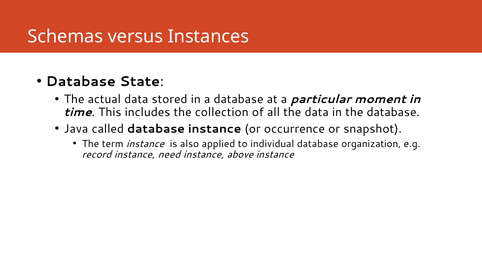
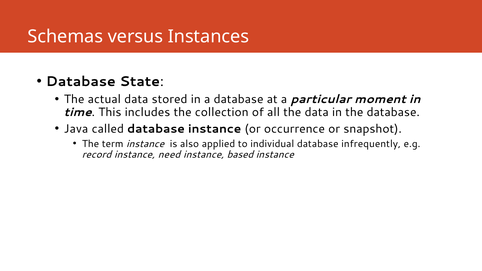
organization: organization -> infrequently (371, 144)
above: above -> based (240, 155)
